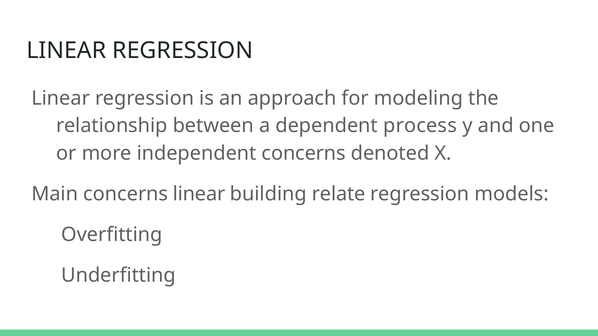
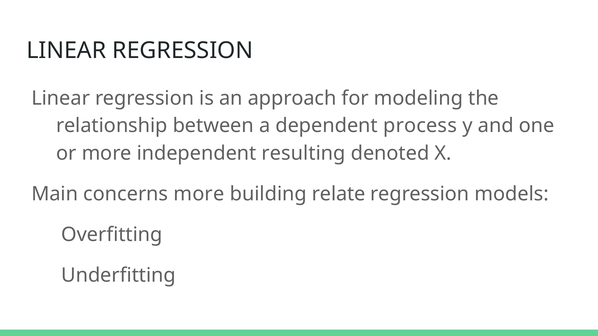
independent concerns: concerns -> resulting (304, 153)
concerns linear: linear -> more (199, 194)
